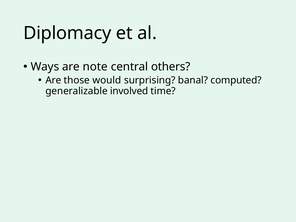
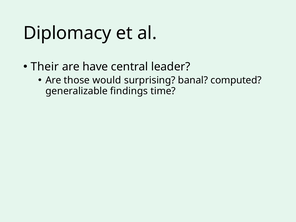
Ways: Ways -> Their (45, 67)
note: note -> have (95, 67)
others: others -> leader (171, 67)
involved: involved -> findings (129, 91)
